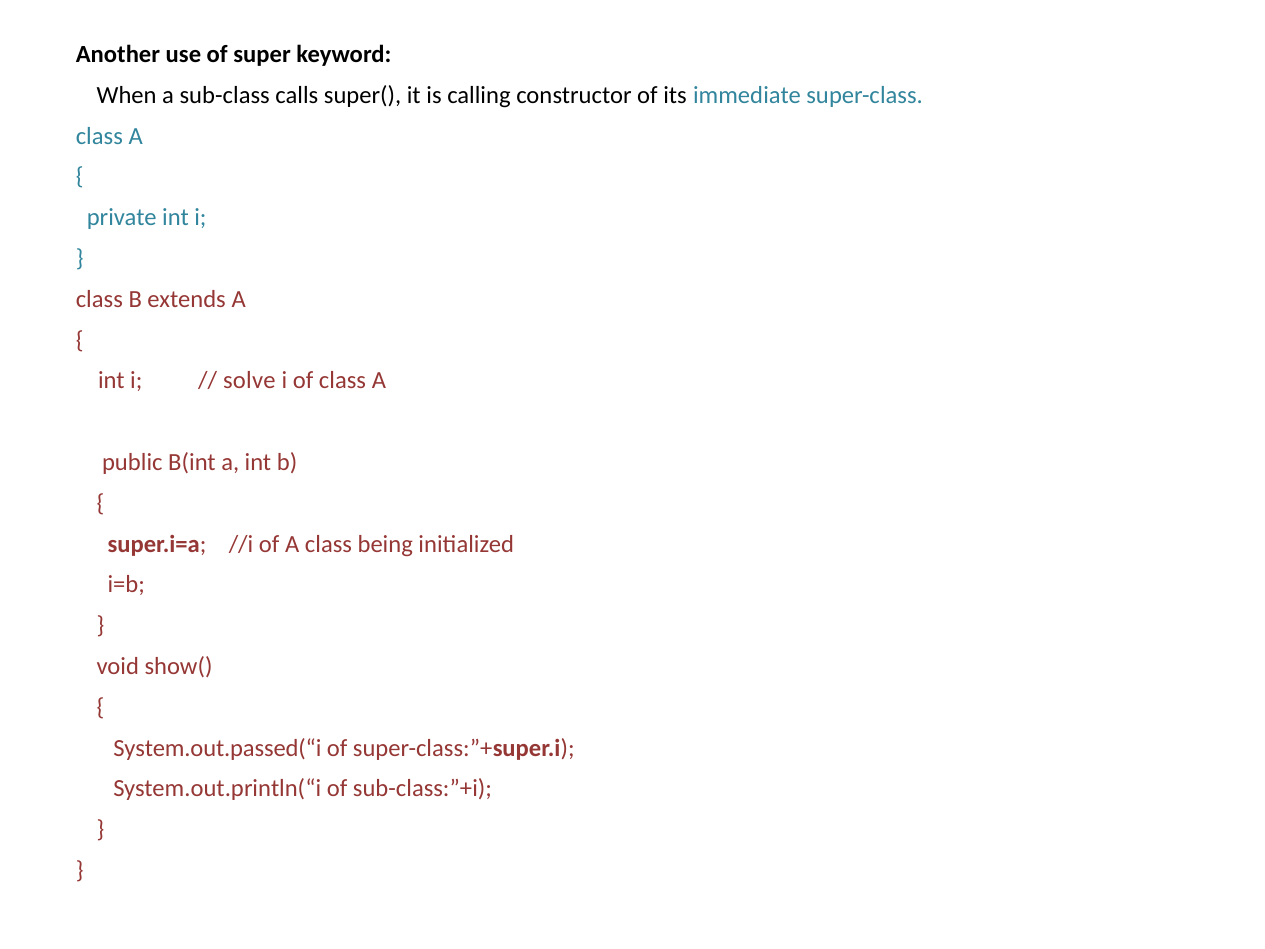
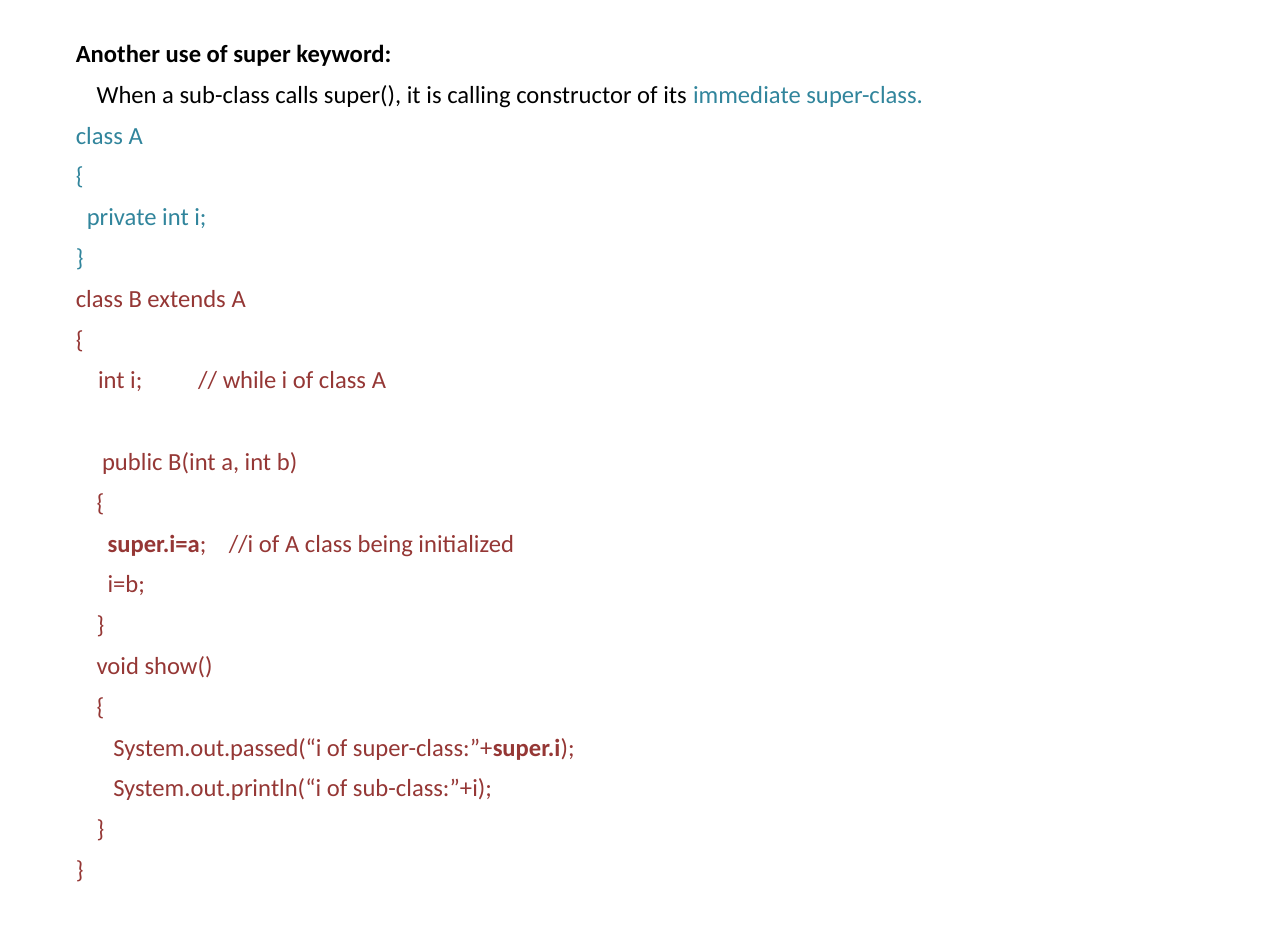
solve: solve -> while (250, 381)
